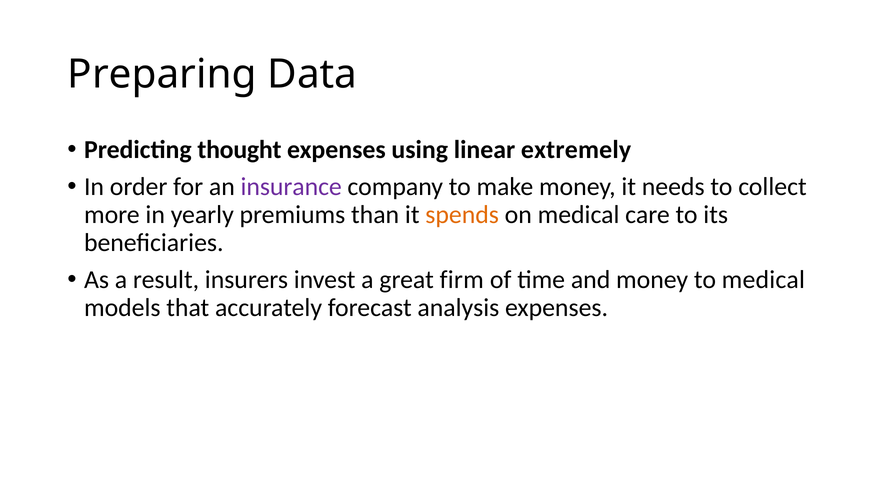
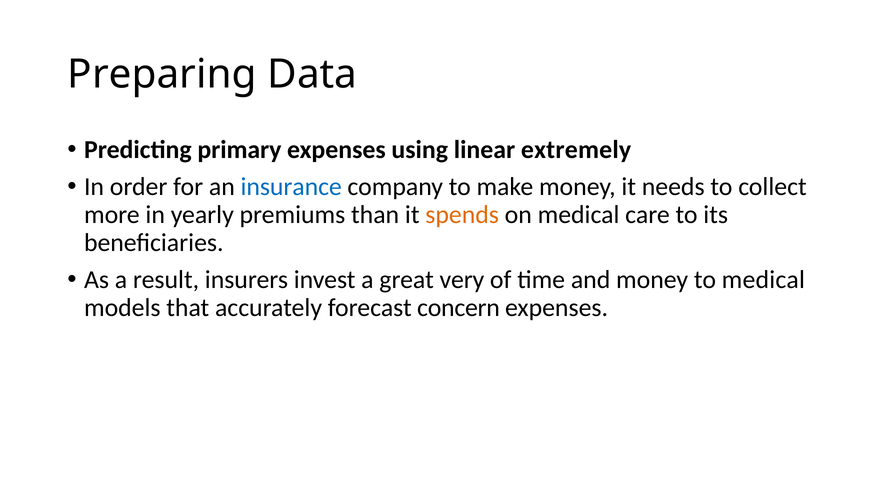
thought: thought -> primary (239, 150)
insurance colour: purple -> blue (291, 187)
firm: firm -> very (462, 280)
analysis: analysis -> concern (459, 307)
